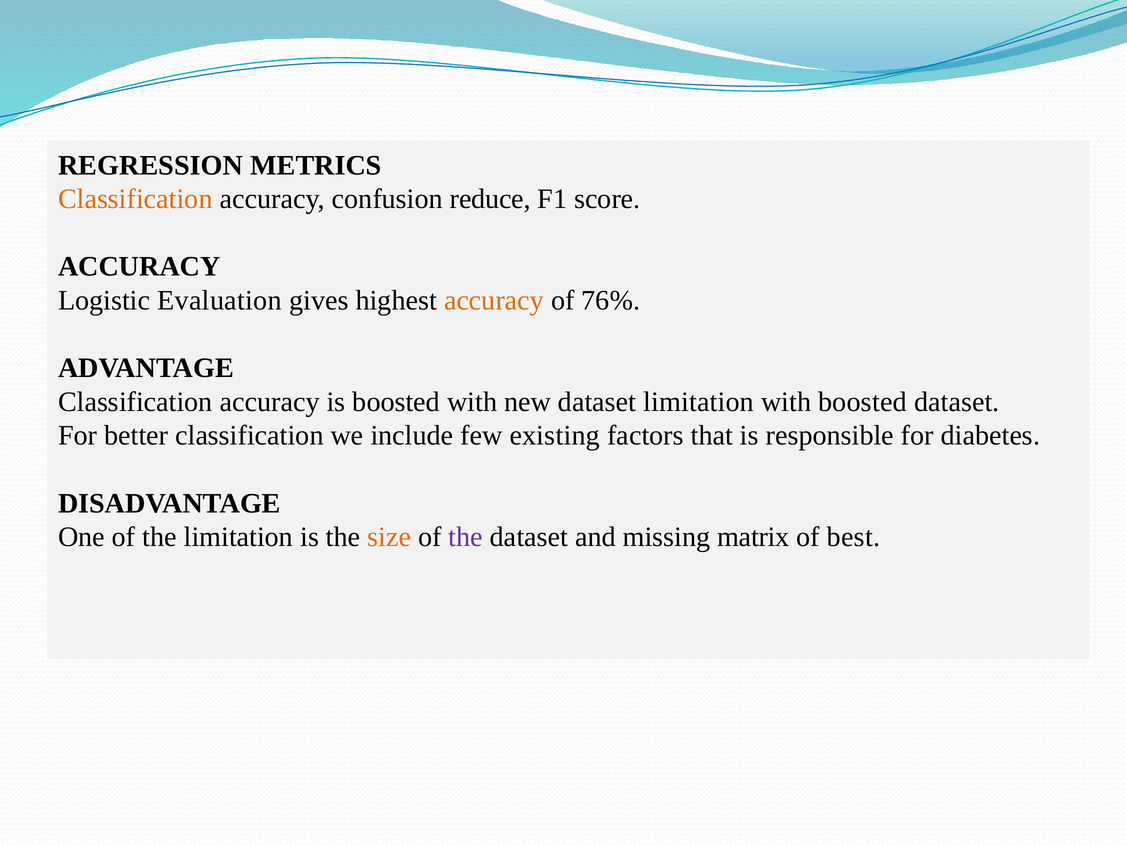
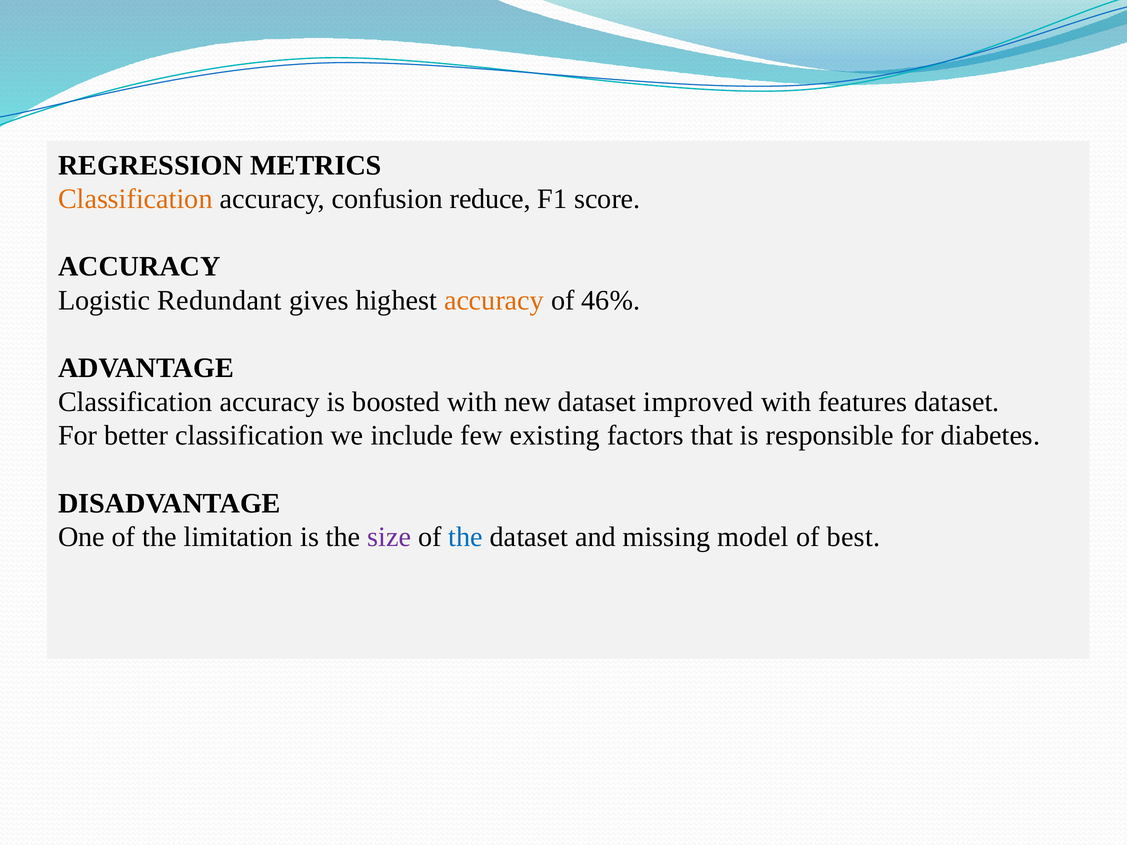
Evaluation: Evaluation -> Redundant (220, 300)
76%: 76% -> 46% (611, 300)
dataset limitation: limitation -> improved (698, 402)
with boosted: boosted -> features (863, 402)
size colour: orange -> purple (389, 537)
the colour: purple -> blue (466, 537)
matrix: matrix -> model (753, 537)
